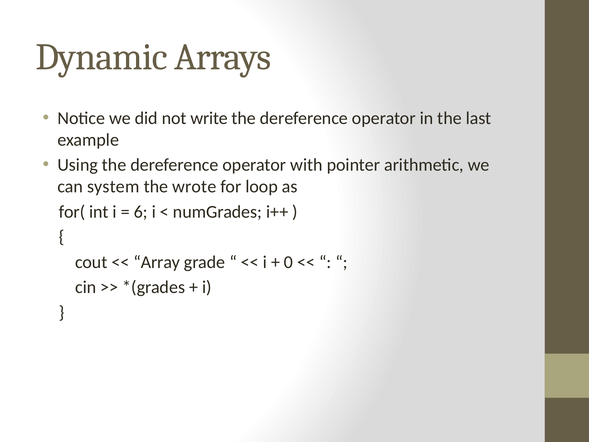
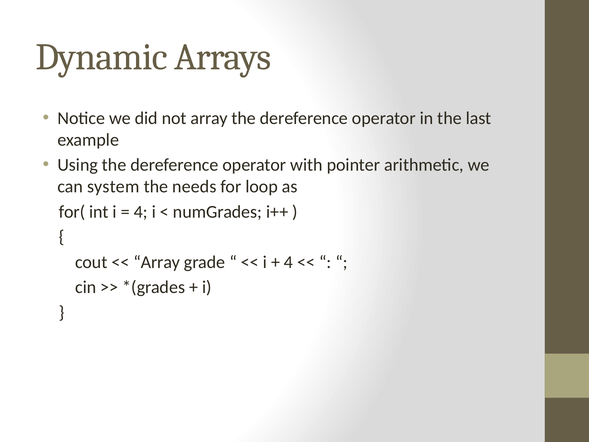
not write: write -> array (209, 118)
wrote: wrote -> needs (194, 186)
6: 6 -> 4 (141, 212)
0: 0 -> 4 (289, 262)
